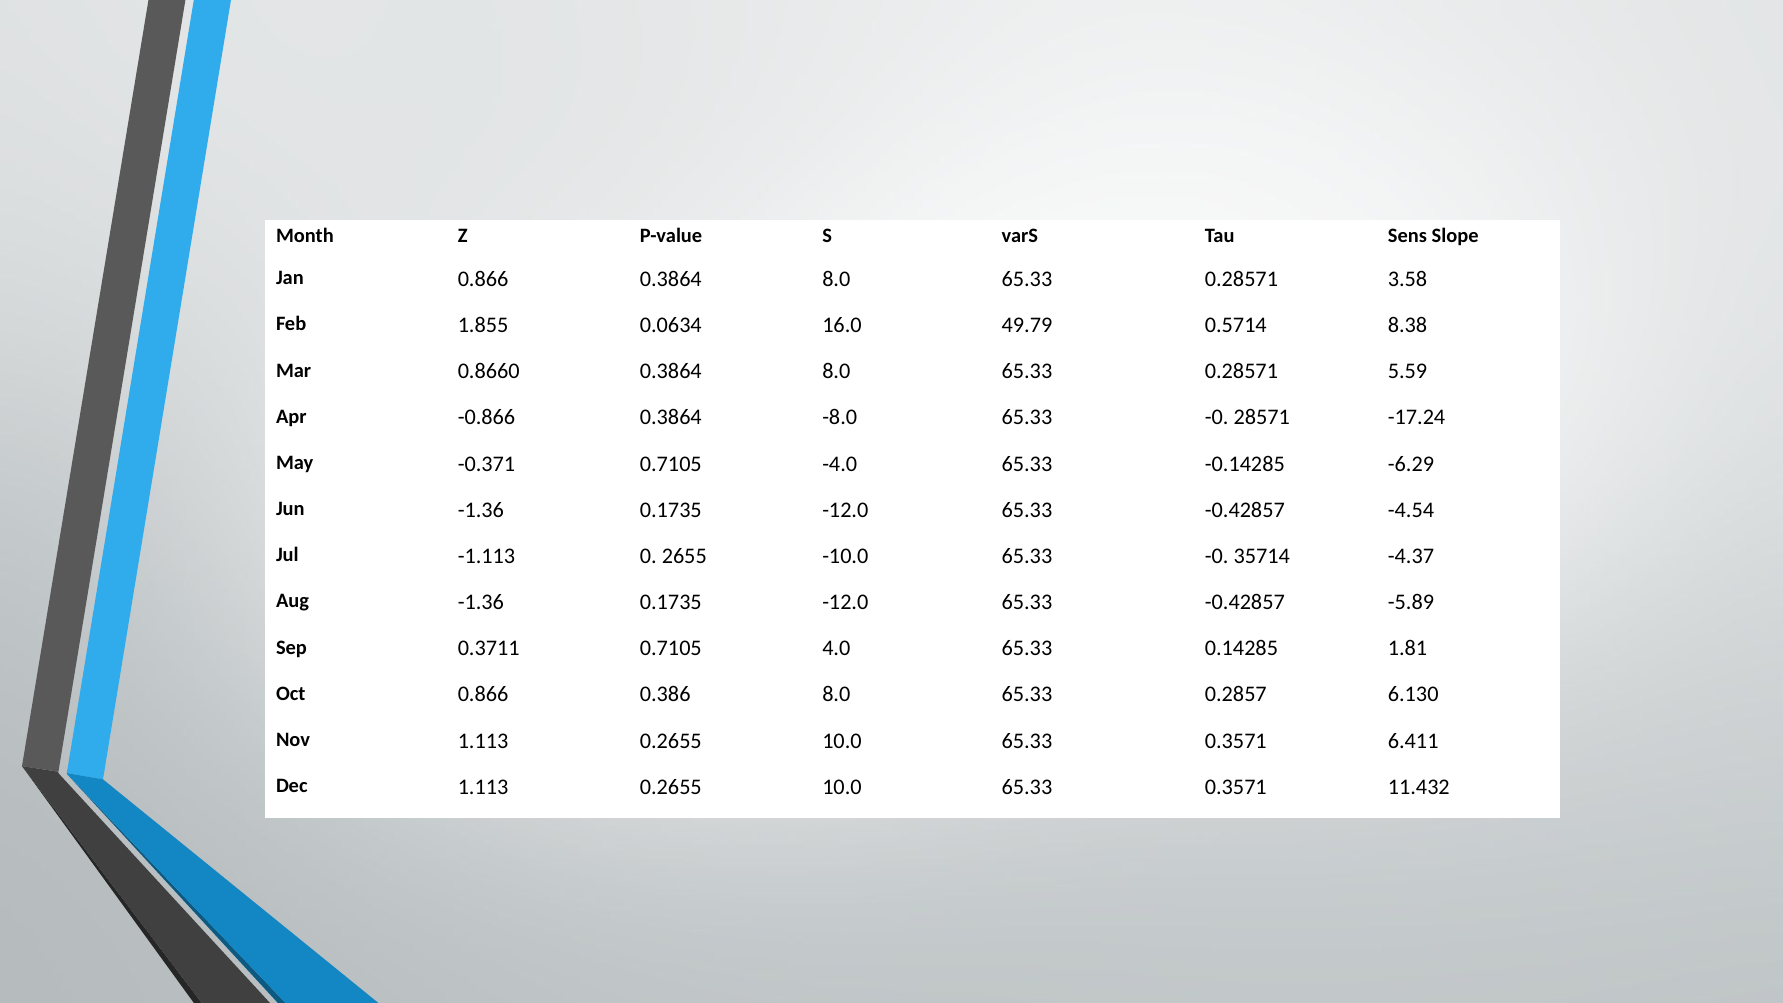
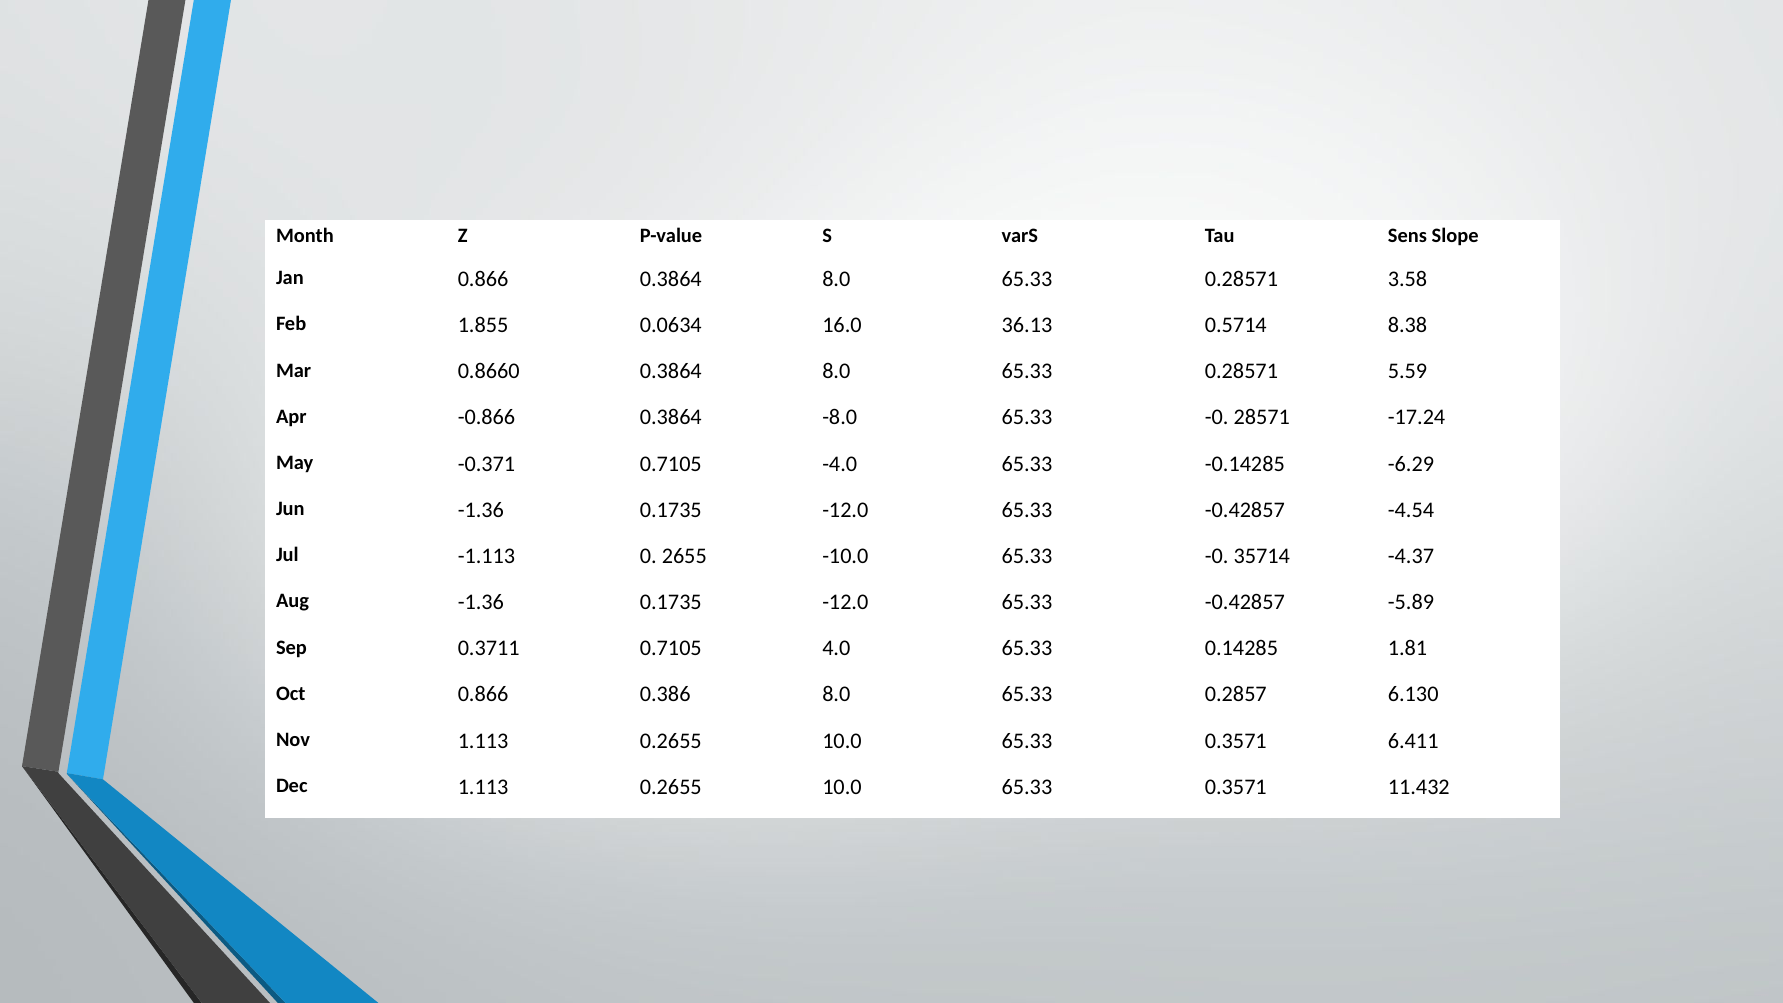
49.79: 49.79 -> 36.13 (1027, 325)
